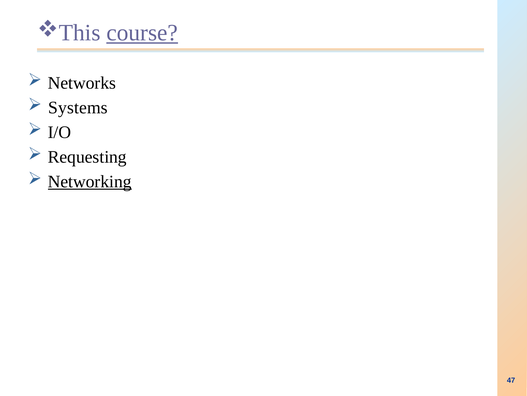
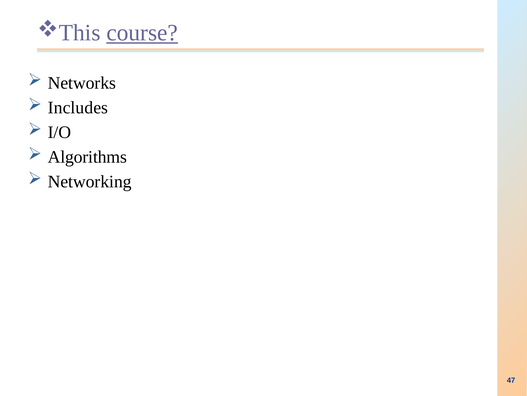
Systems: Systems -> Includes (78, 107)
Requesting: Requesting -> Algorithms (87, 157)
Networking underline: present -> none (90, 181)
